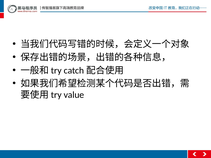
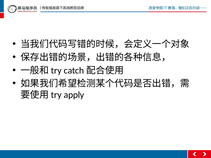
value: value -> apply (74, 95)
